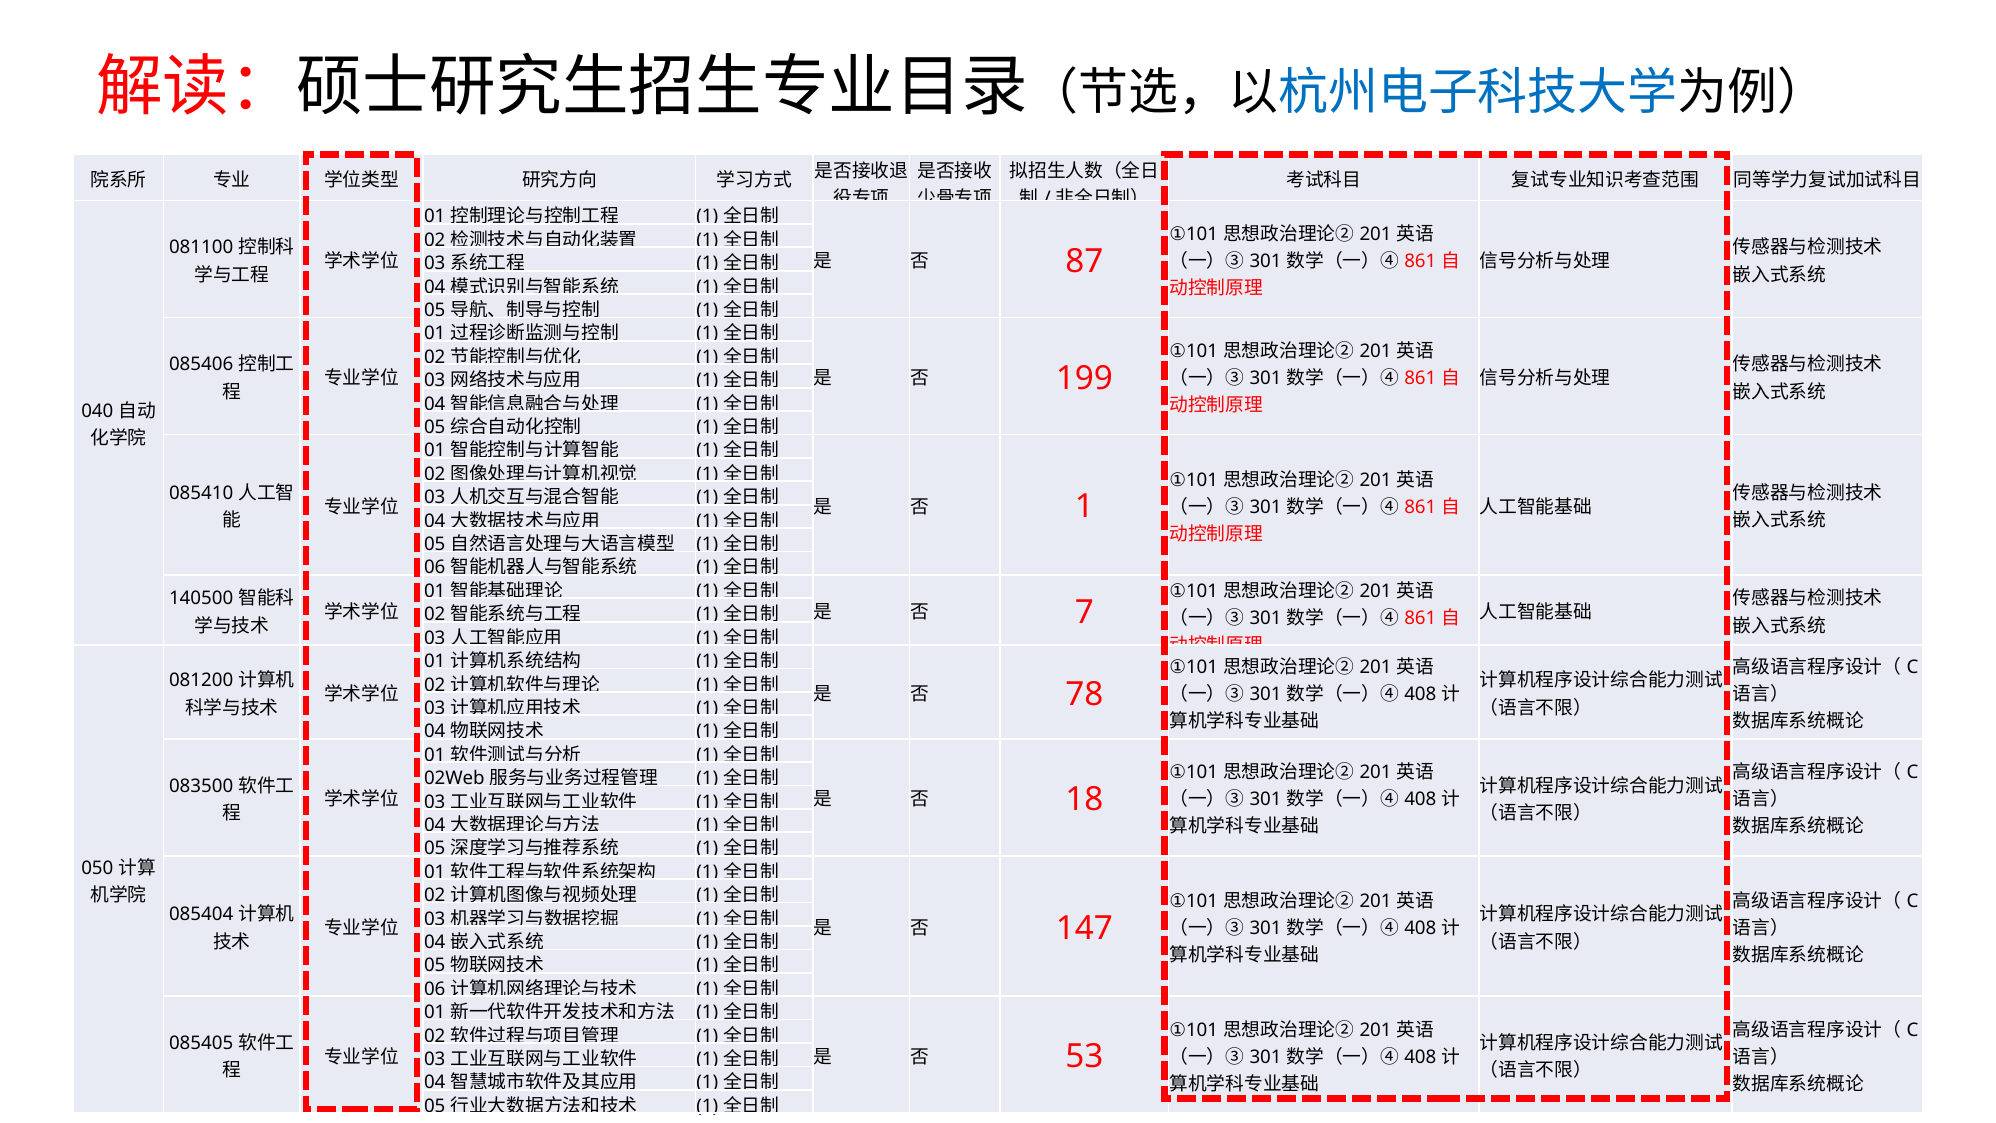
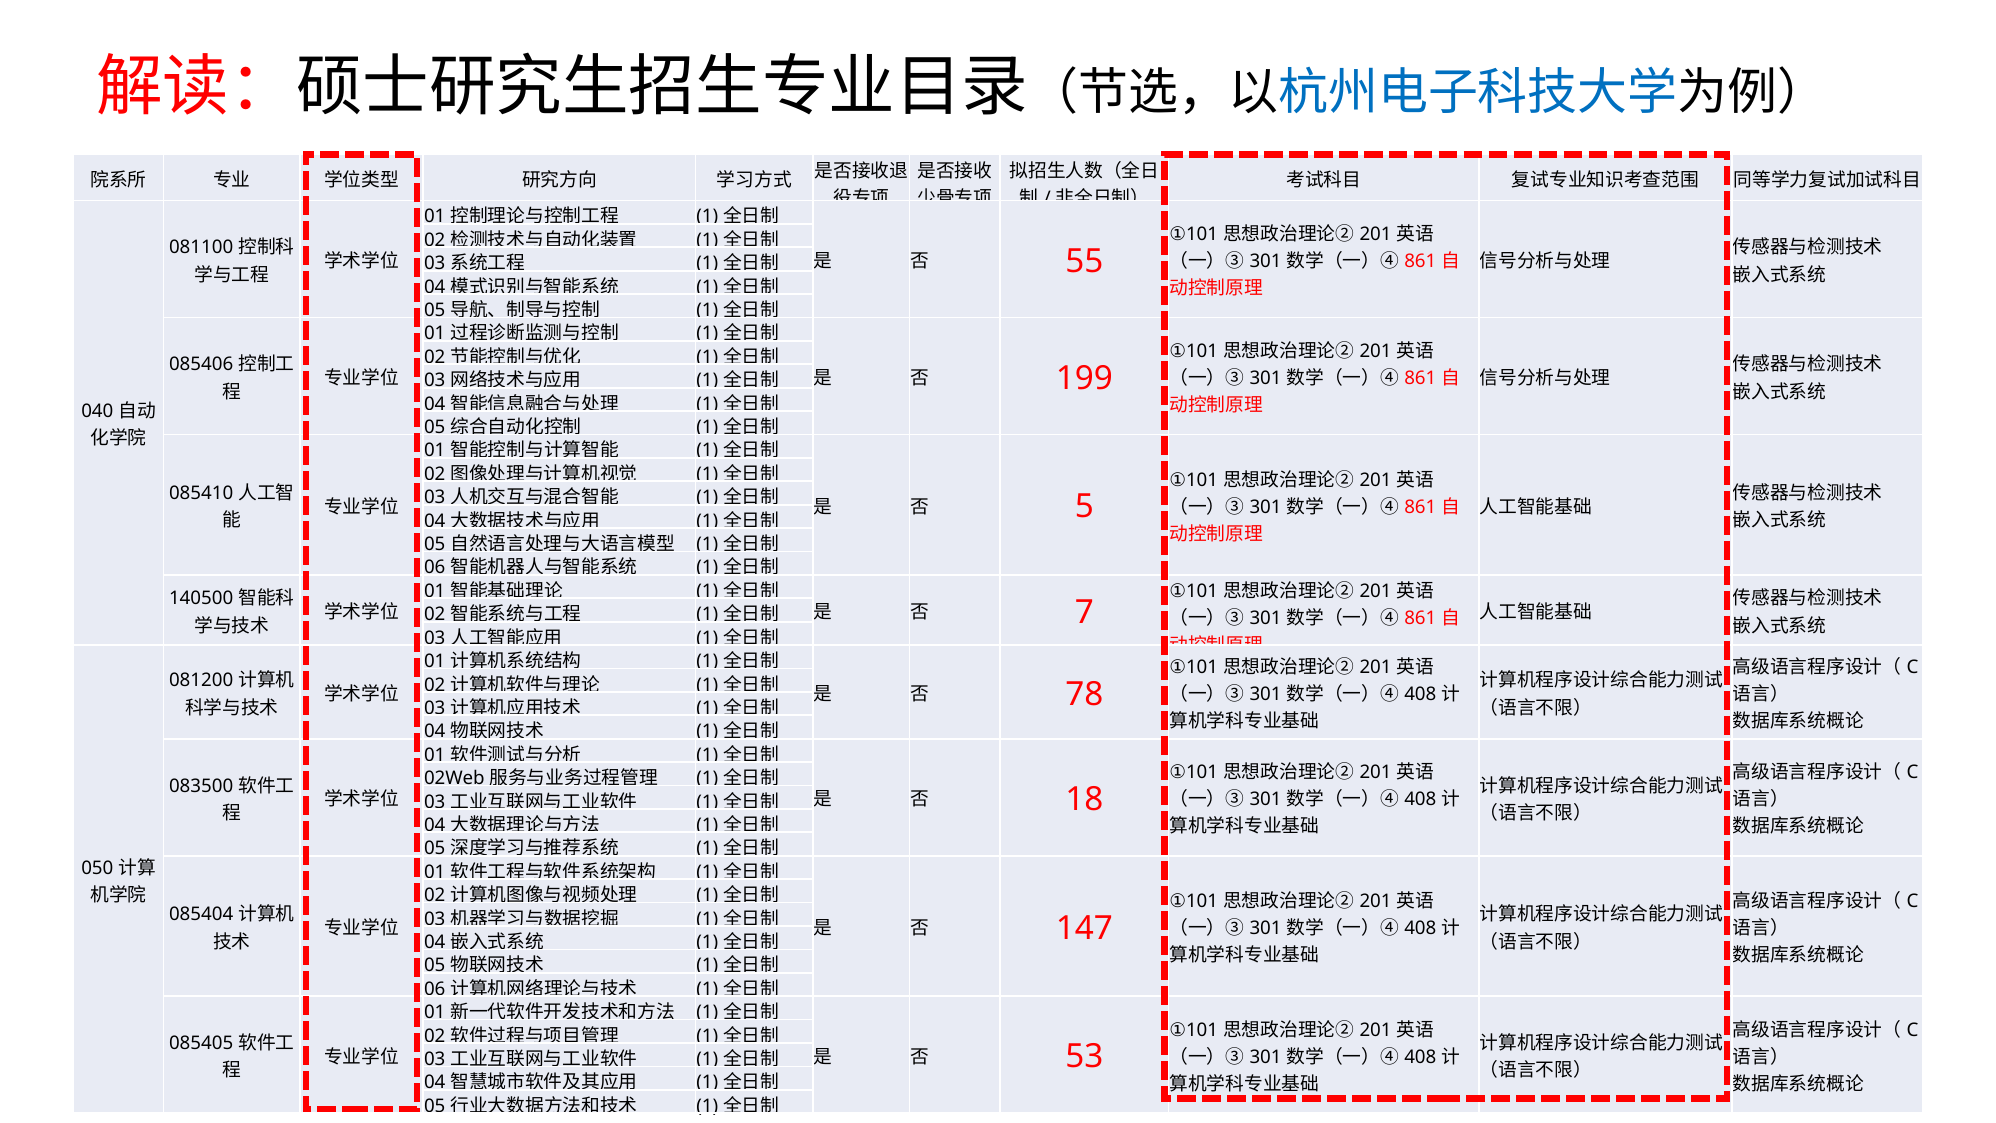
87: 87 -> 55 (1084, 261)
1: 1 -> 5 (1084, 507)
